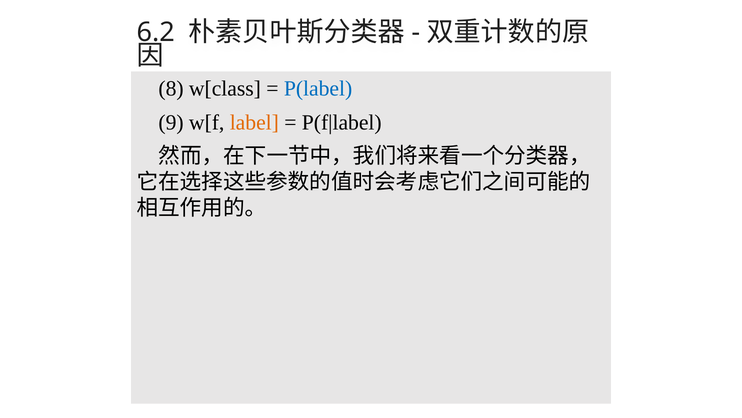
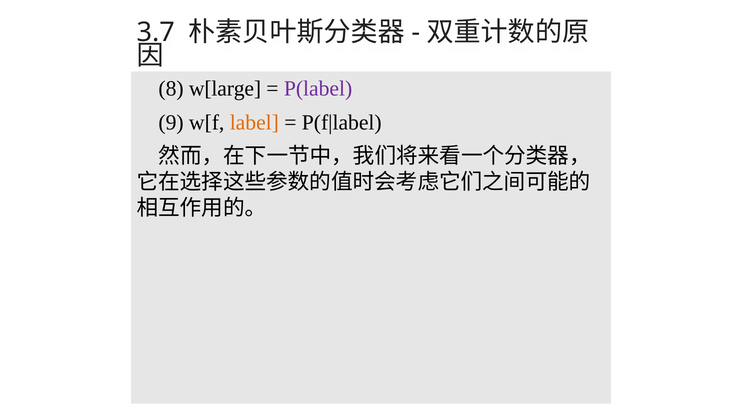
6.2: 6.2 -> 3.7 (156, 32)
w[class: w[class -> w[large (225, 89)
P(label colour: blue -> purple (318, 89)
